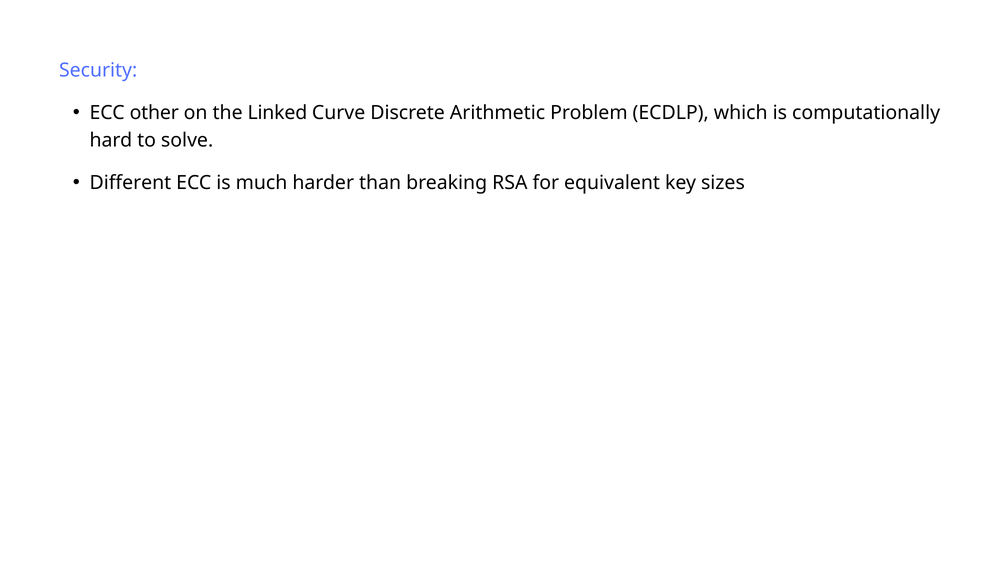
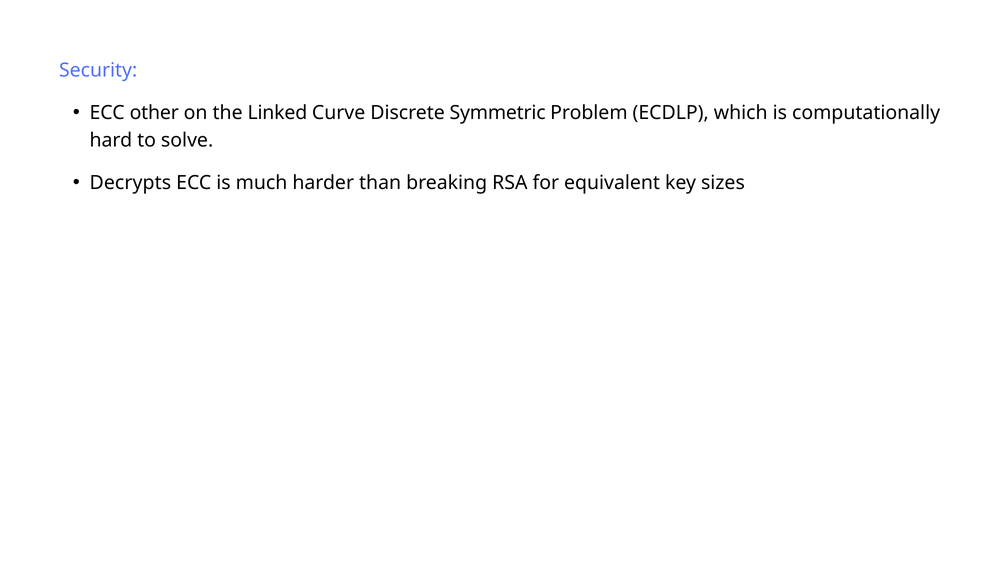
Arithmetic: Arithmetic -> Symmetric (498, 113)
Different: Different -> Decrypts (130, 183)
